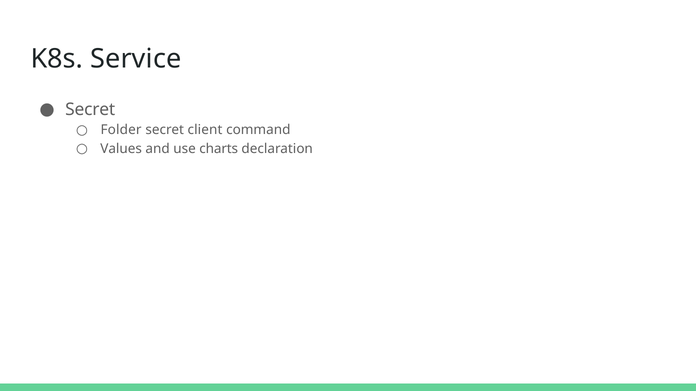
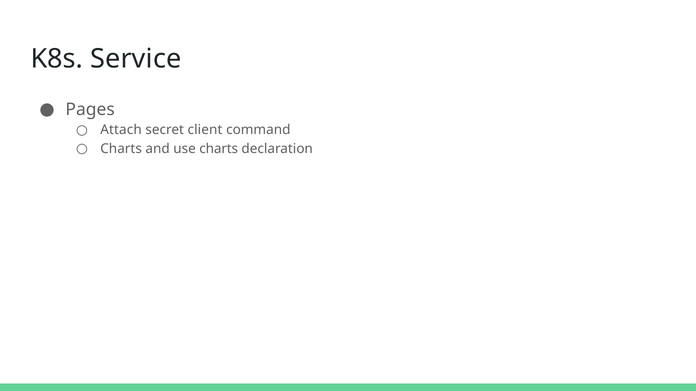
Secret: Secret -> Pages (90, 109)
Folder: Folder -> Attach (121, 130)
Values: Values -> Charts (121, 149)
